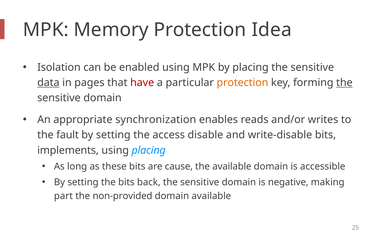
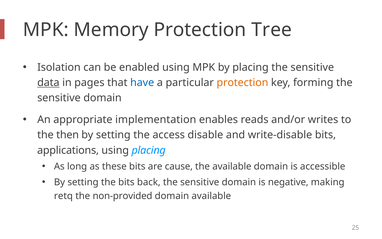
Idea: Idea -> Tree (272, 30)
have colour: red -> blue (142, 83)
the underline: present -> none (344, 83)
synchronization: synchronization -> implementation (156, 120)
fault: fault -> then (68, 135)
implements: implements -> applications (68, 150)
part: part -> retq (63, 196)
